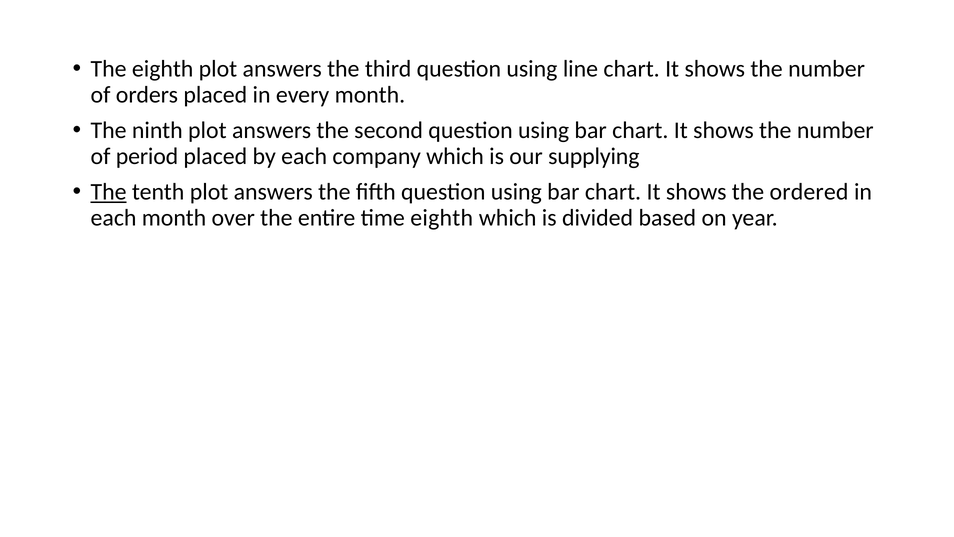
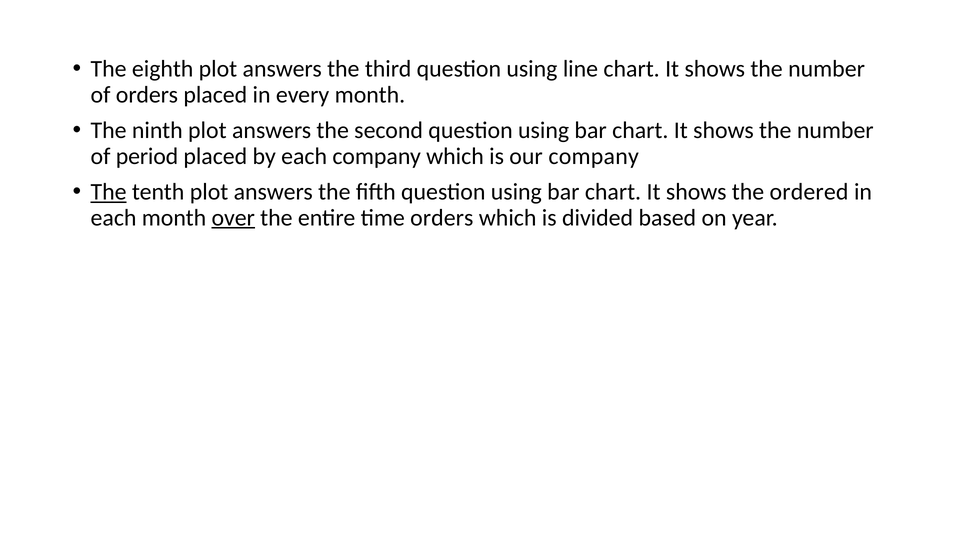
our supplying: supplying -> company (594, 156)
over underline: none -> present (233, 218)
time eighth: eighth -> orders (442, 218)
